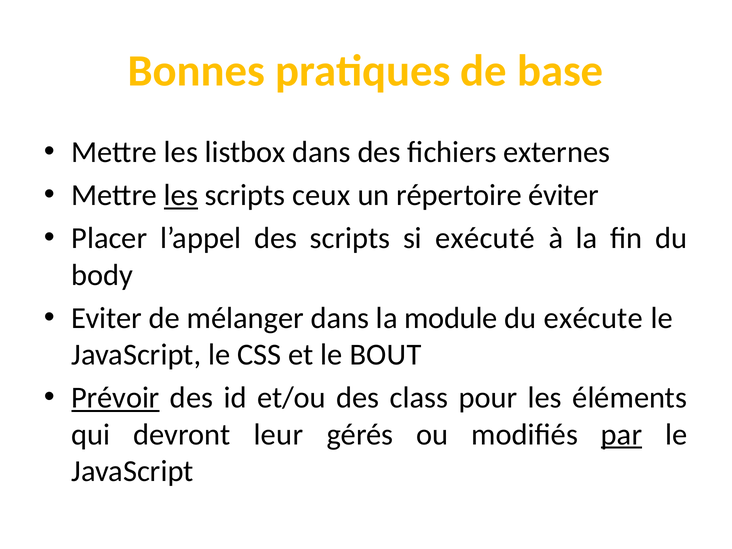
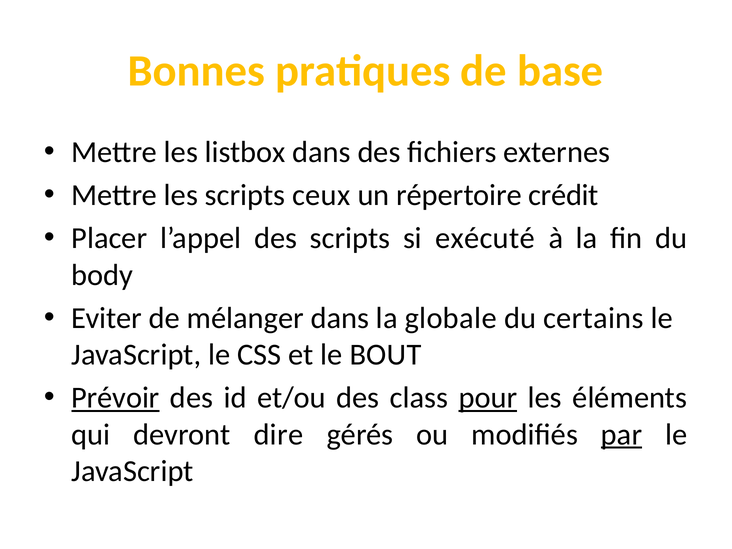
les underline: present -> none (181, 195)
éviter: éviter -> crédit (564, 195)
module: module -> globale (451, 318)
exécute: exécute -> certains (593, 318)
pour underline: none -> present (488, 398)
leur: leur -> dire (278, 434)
